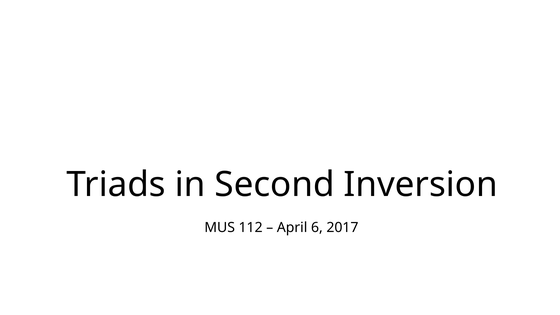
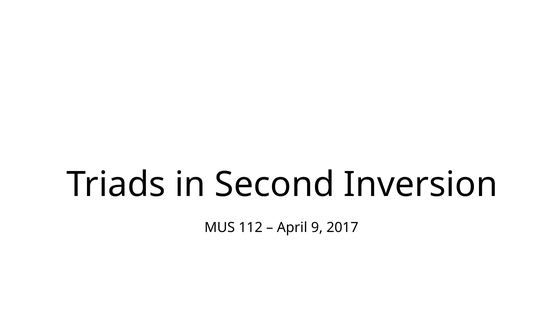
6: 6 -> 9 (317, 228)
